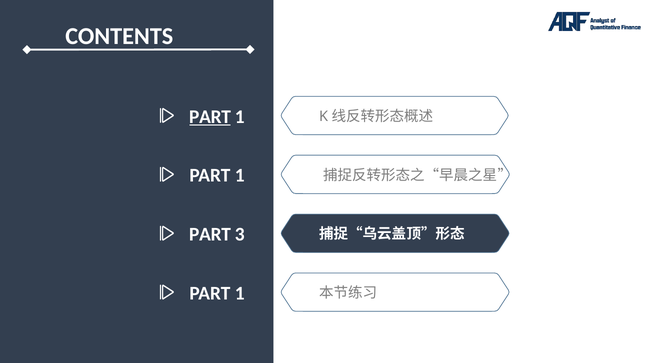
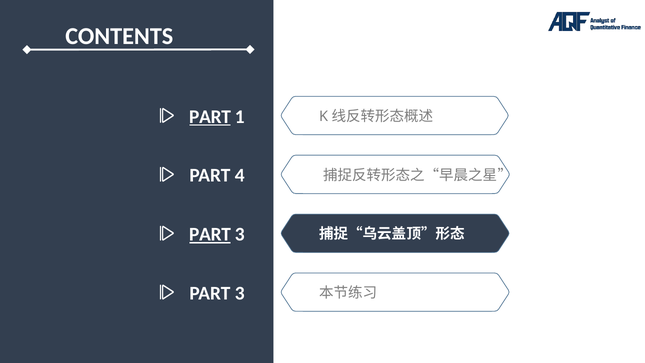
1: 1 -> 4 (240, 175)
PART underline: none -> present (210, 234)
1: 1 -> 3 (240, 293)
